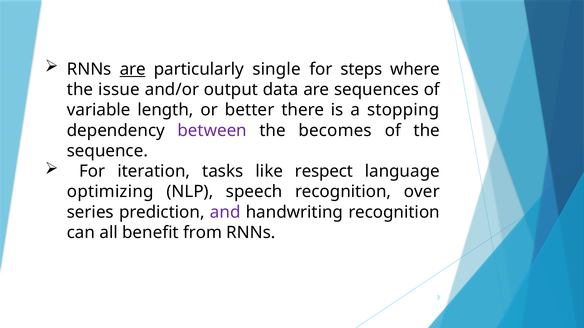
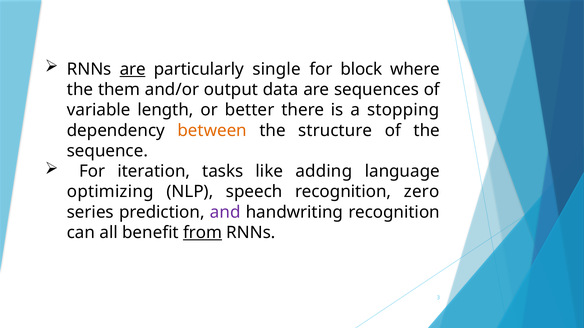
steps: steps -> block (361, 69)
issue: issue -> them (119, 90)
between colour: purple -> orange (212, 131)
becomes: becomes -> structure (335, 131)
respect: respect -> adding (324, 171)
over: over -> zero (422, 192)
from underline: none -> present (203, 233)
